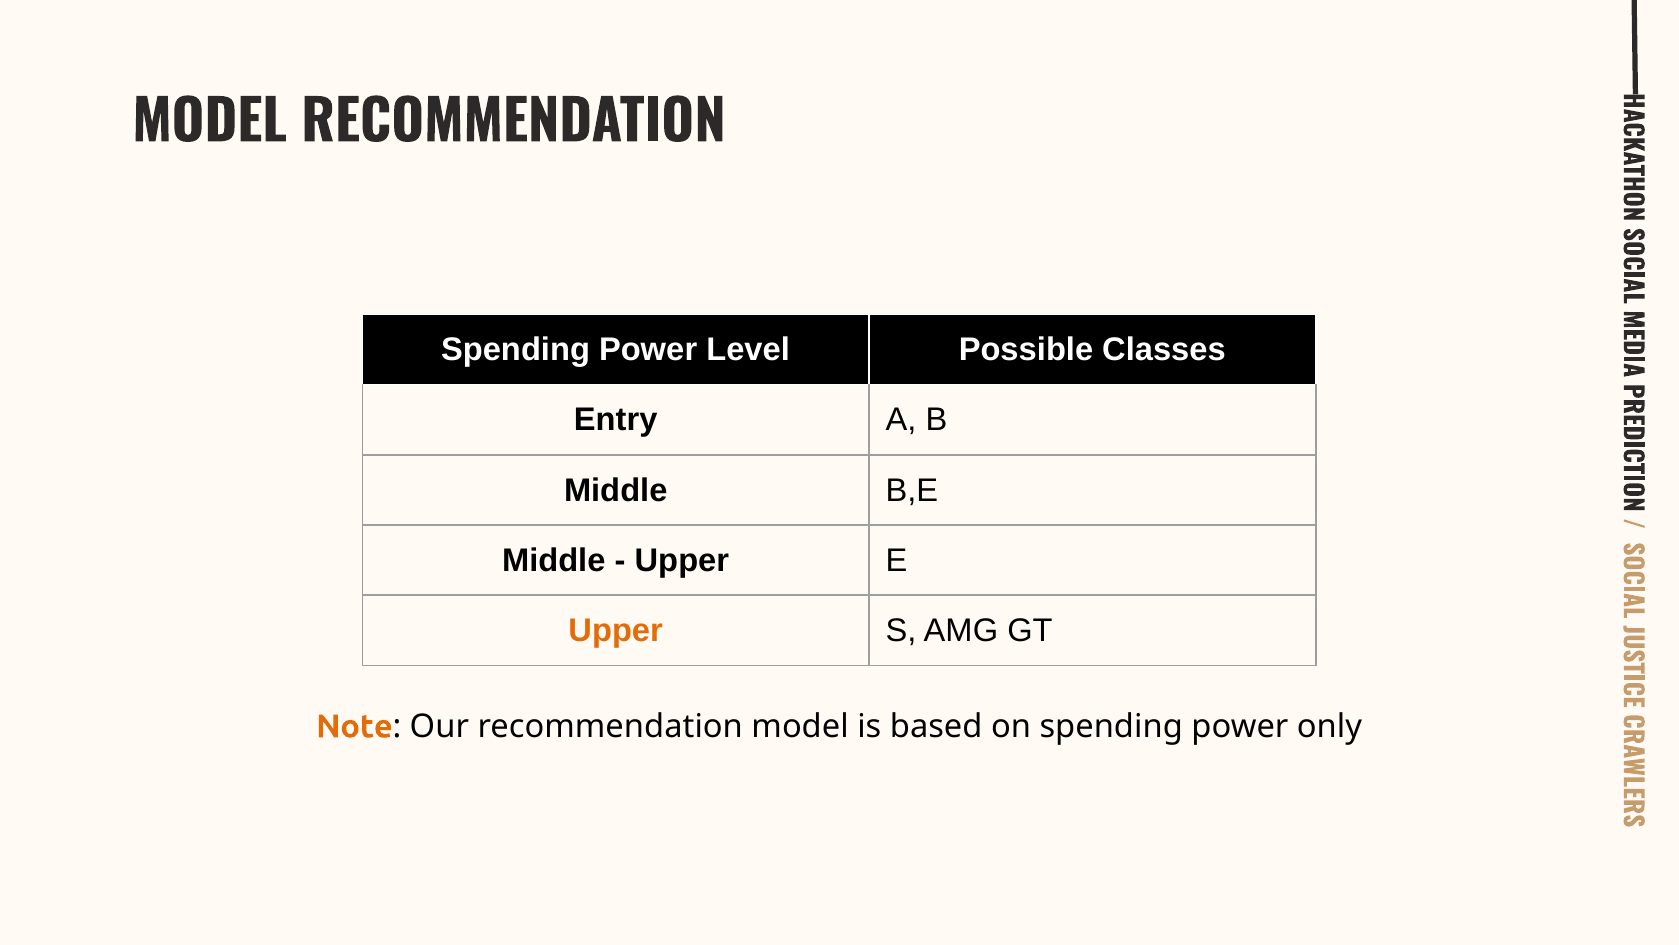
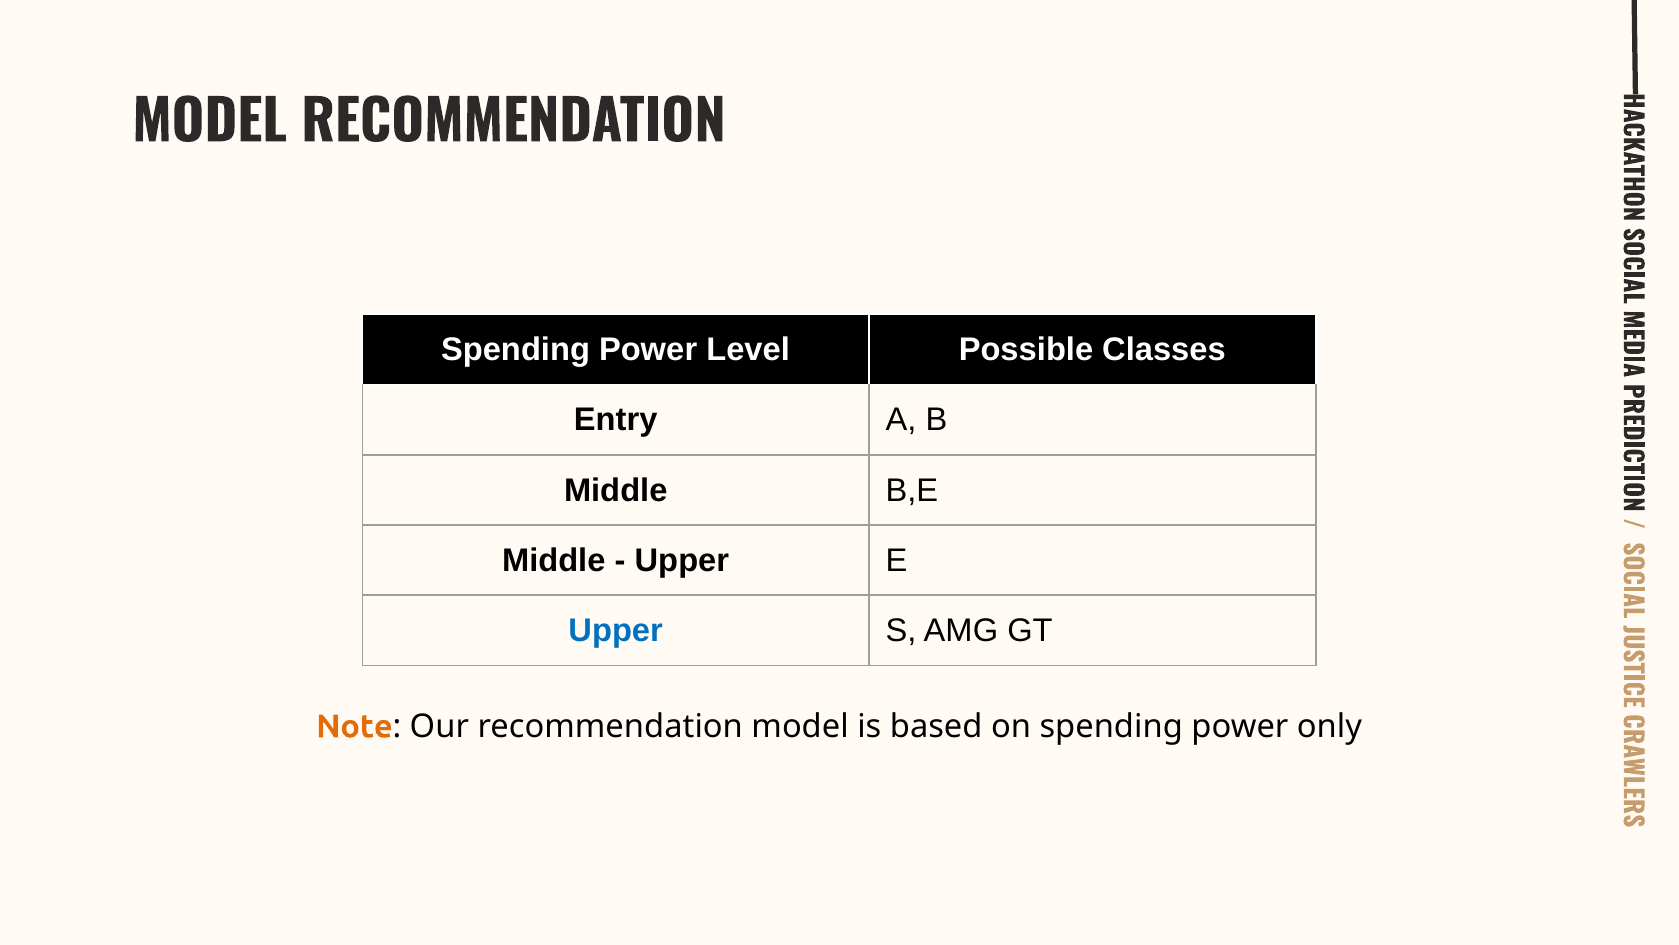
Upper colour: orange -> blue (616, 631)
